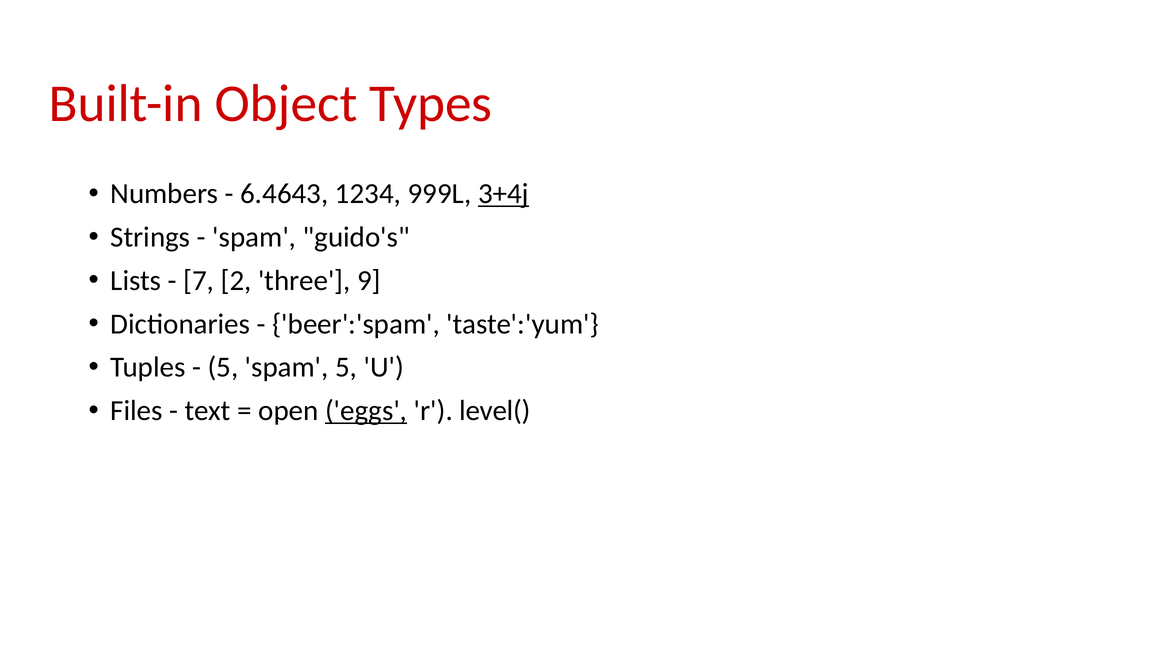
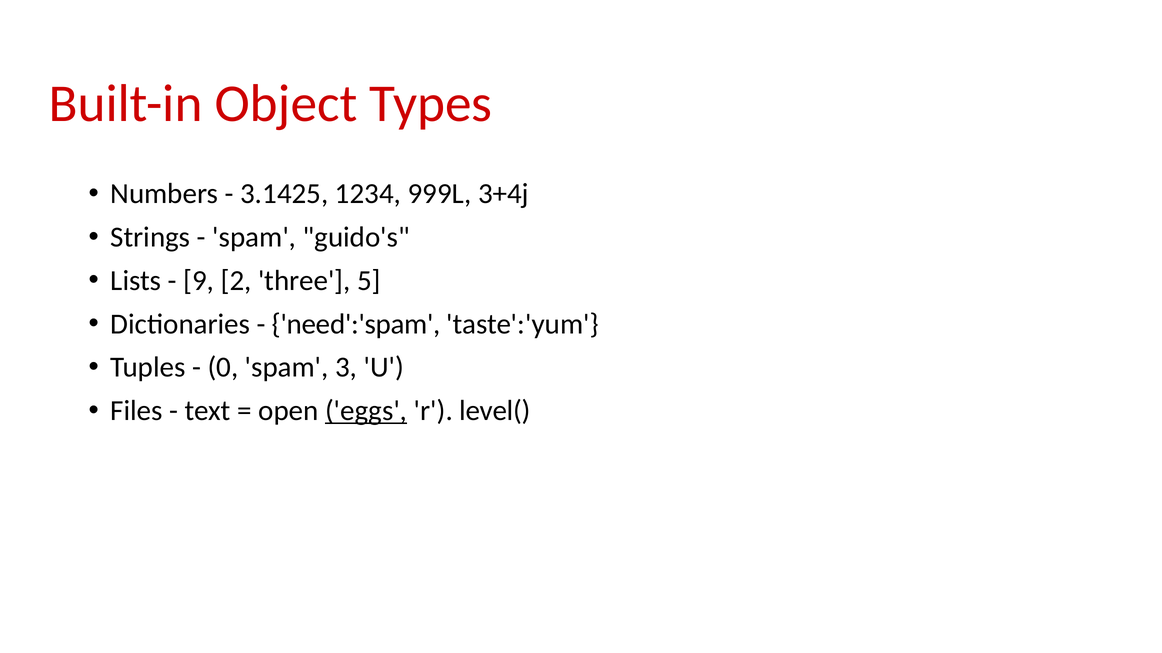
6.4643: 6.4643 -> 3.1425 (284, 194)
3+4j underline: present -> none (503, 194)
7: 7 -> 9 (199, 281)
9: 9 -> 5 (369, 281)
beer':'spam: beer':'spam -> need':'spam (356, 324)
5: 5 -> 0 (223, 368)
spam 5: 5 -> 3 (346, 368)
